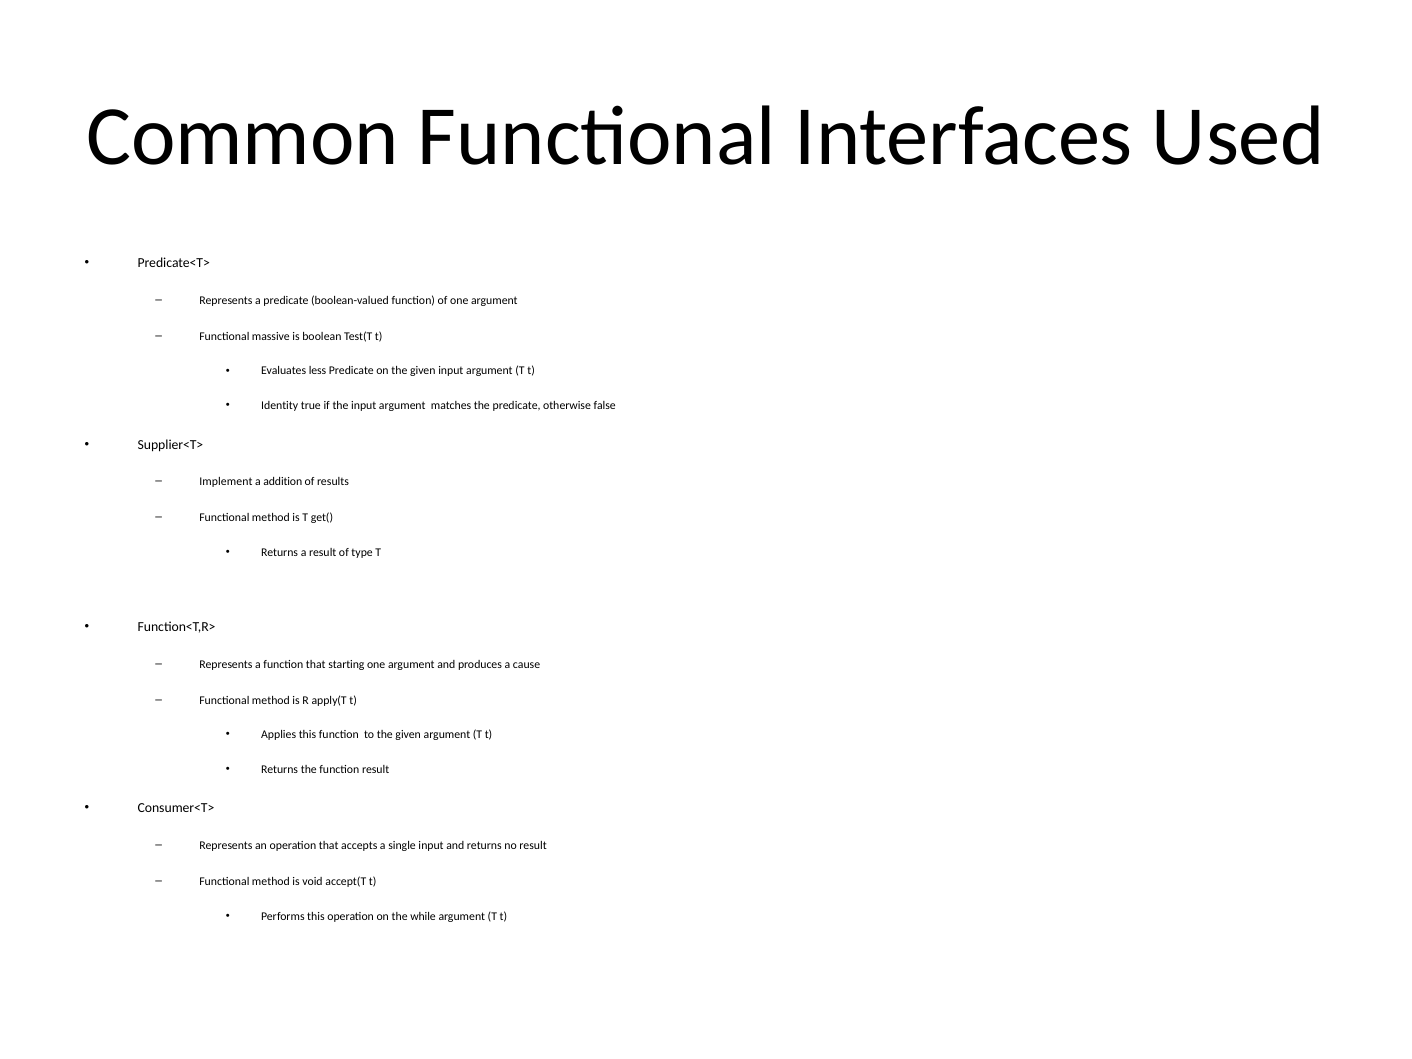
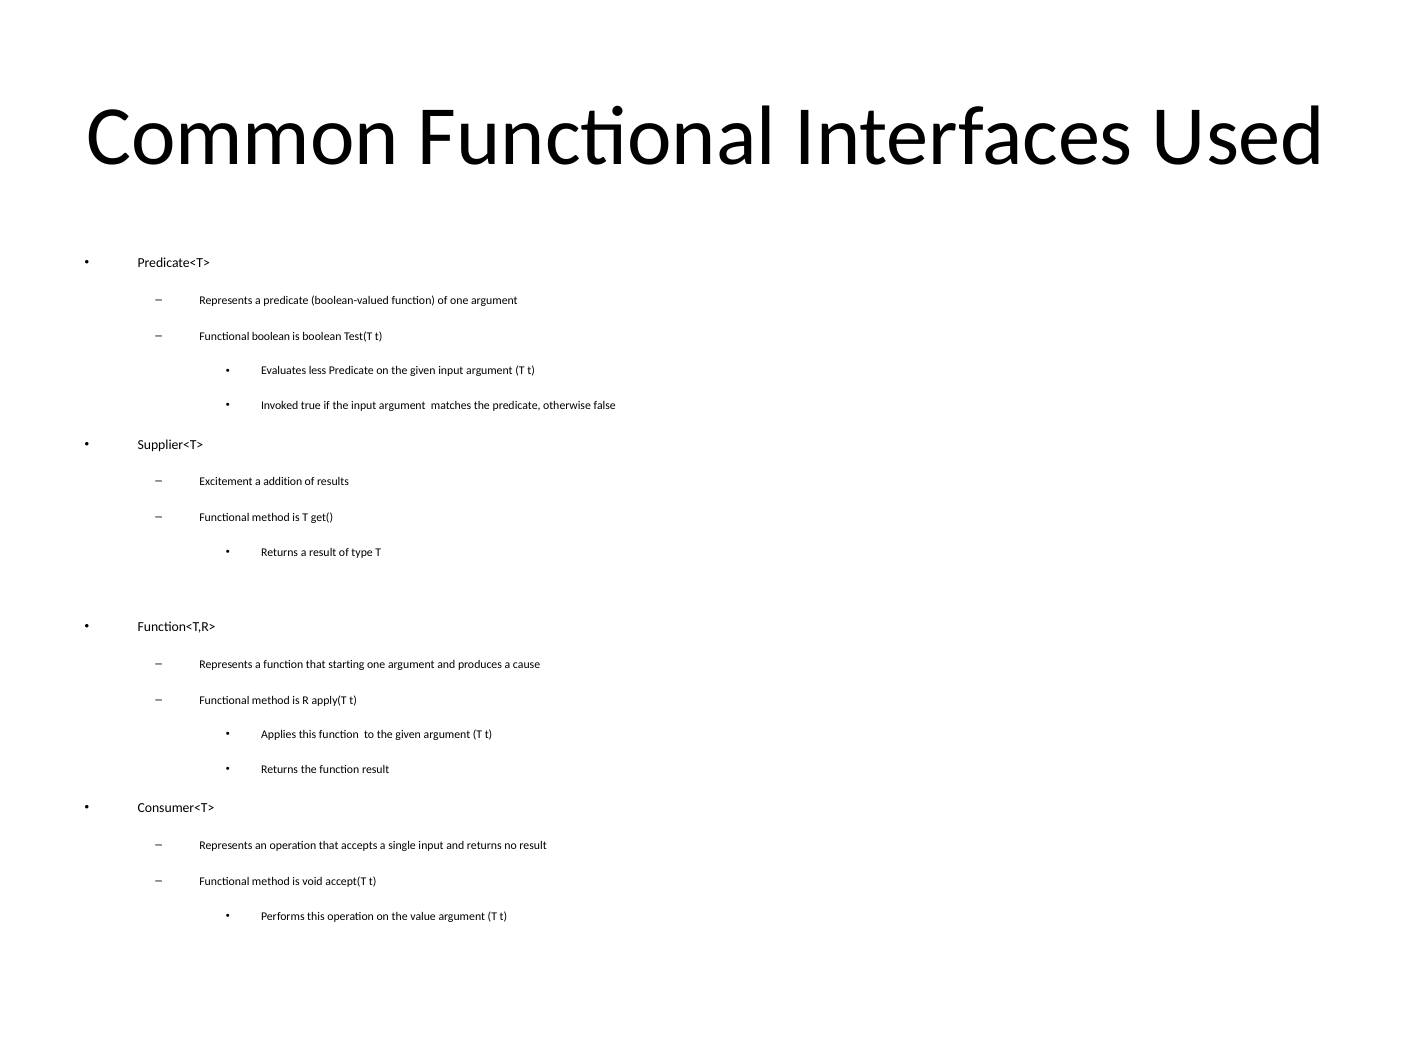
Functional massive: massive -> boolean (271, 337)
Identity: Identity -> Invoked (280, 406)
Implement: Implement -> Excitement (226, 482)
while: while -> value (423, 916)
